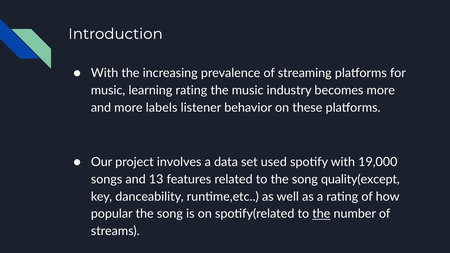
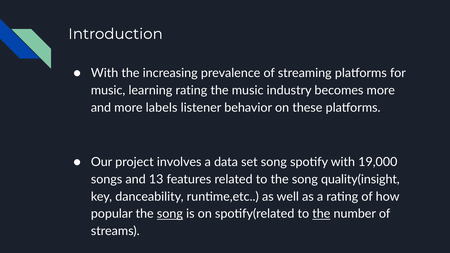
set used: used -> song (274, 162)
quality(except: quality(except -> quality(insight (360, 179)
song underline: none -> present (170, 214)
